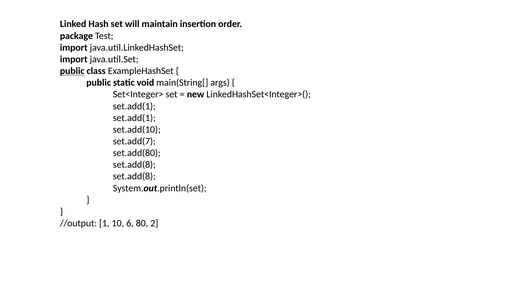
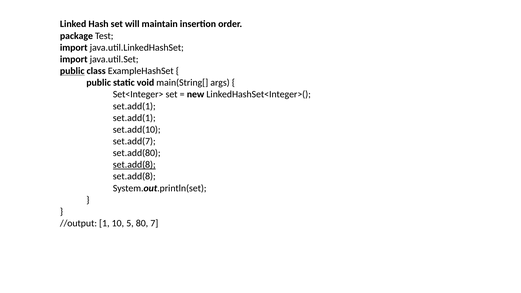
set.add(8 underline: none -> present (134, 165)
6: 6 -> 5 (130, 223)
2: 2 -> 7 (154, 223)
